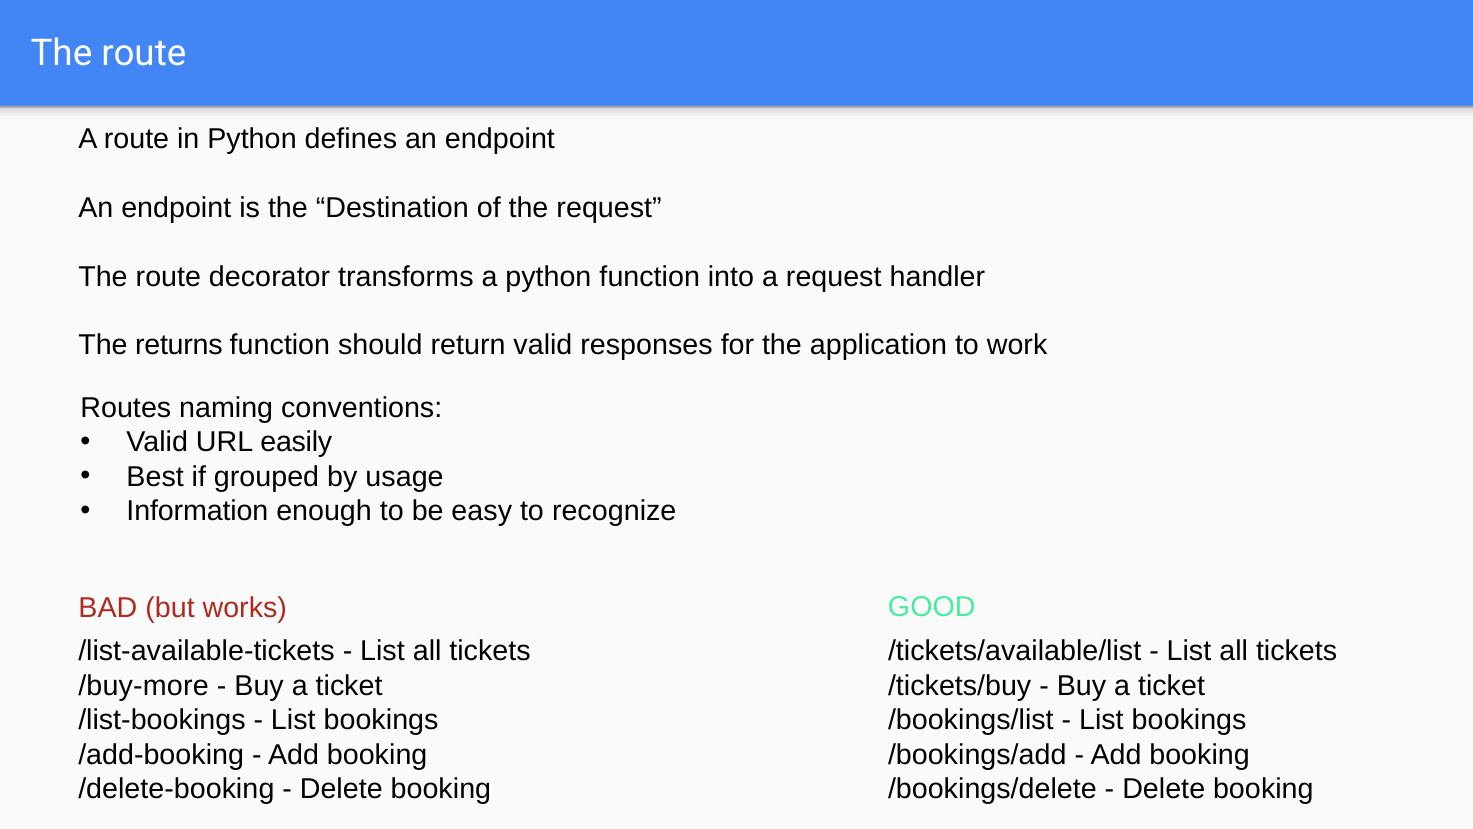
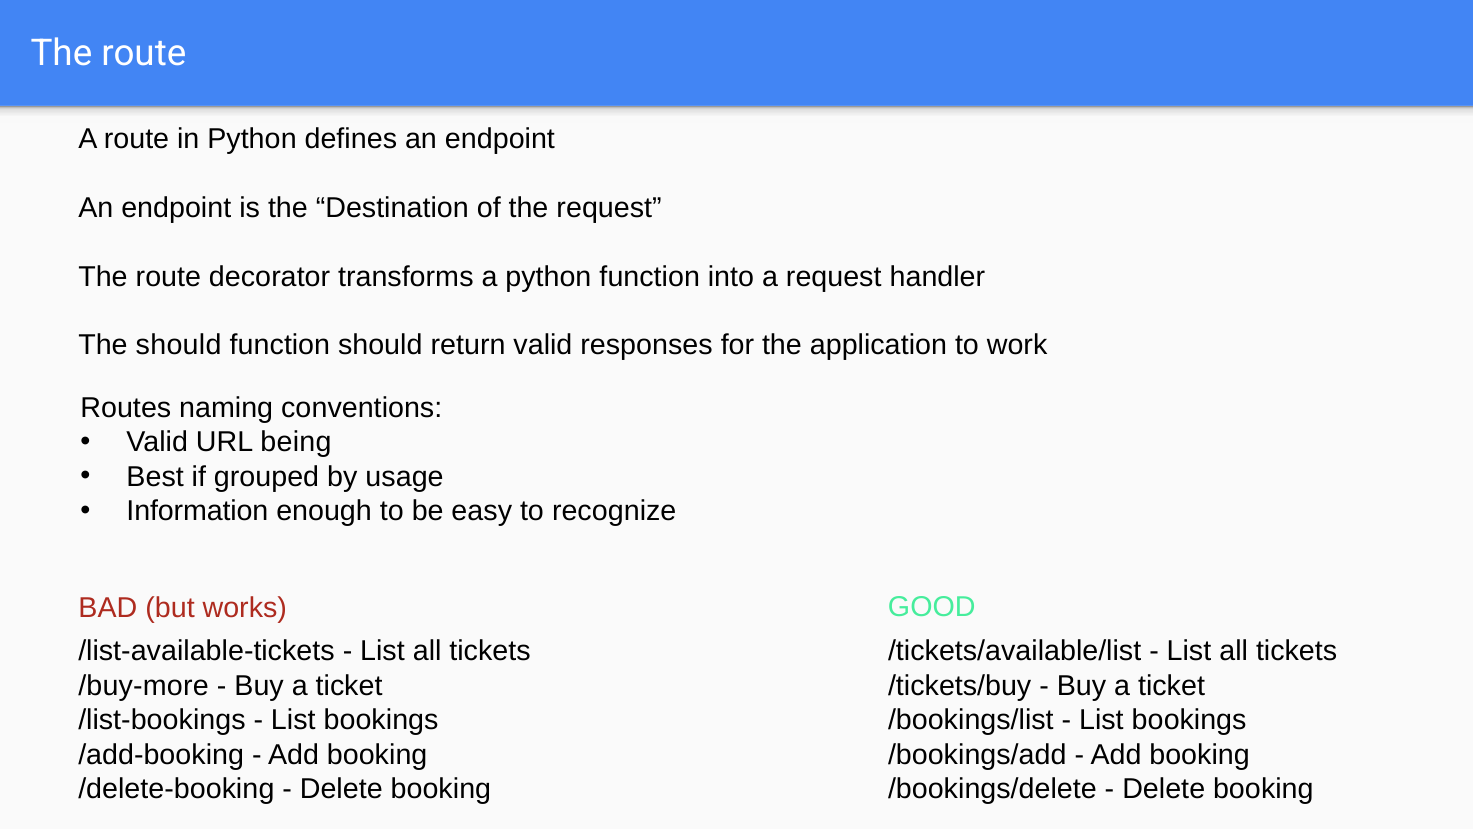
The returns: returns -> should (179, 345)
easily: easily -> being (296, 442)
